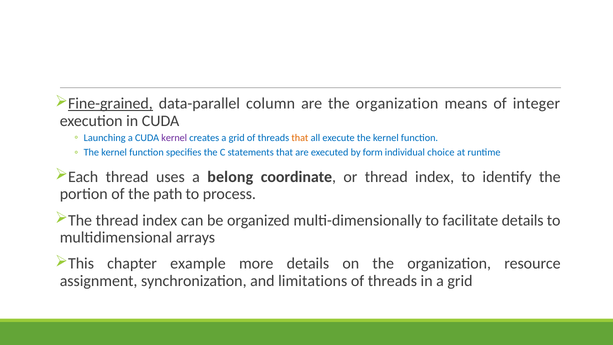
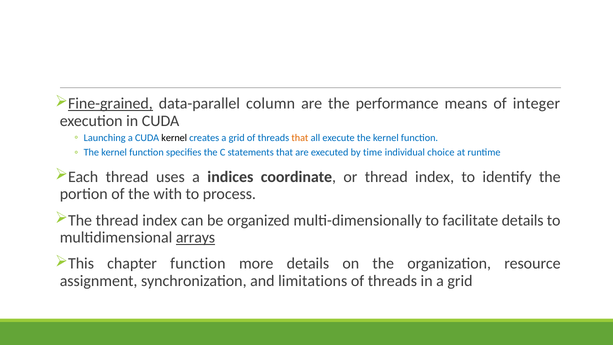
are the organization: organization -> performance (397, 104)
kernel colour: purple -> black (174, 138)
form: form -> time (373, 152)
belong: belong -> indices (230, 177)
path: path -> with (168, 194)
arrays underline: none -> present (195, 237)
chapter example: example -> function (198, 264)
